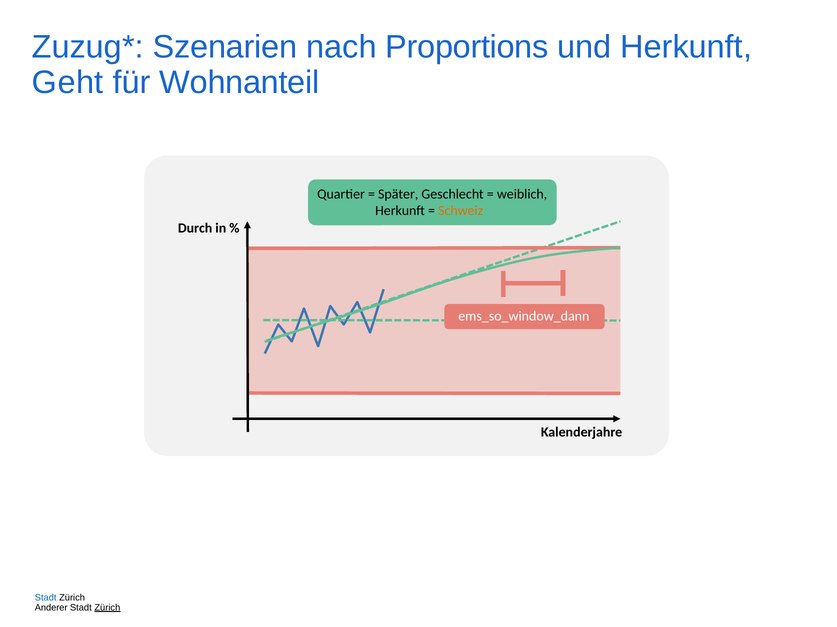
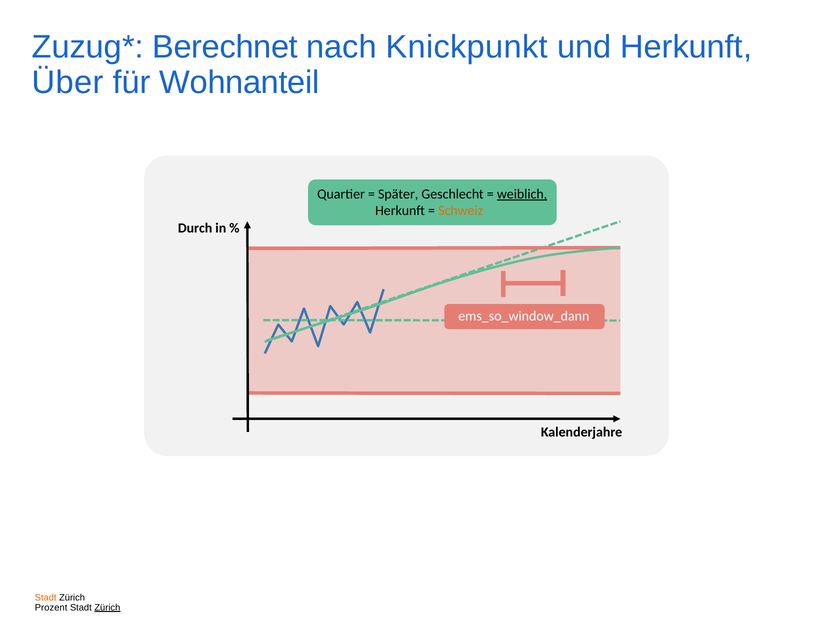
Szenarien: Szenarien -> Berechnet (225, 47)
Proportions: Proportions -> Knickpunkt (467, 47)
Geht: Geht -> Über (68, 82)
weiblich underline: none -> present (522, 194)
Stadt colour: blue -> orange (46, 598)
Anderer: Anderer -> Prozent (51, 608)
